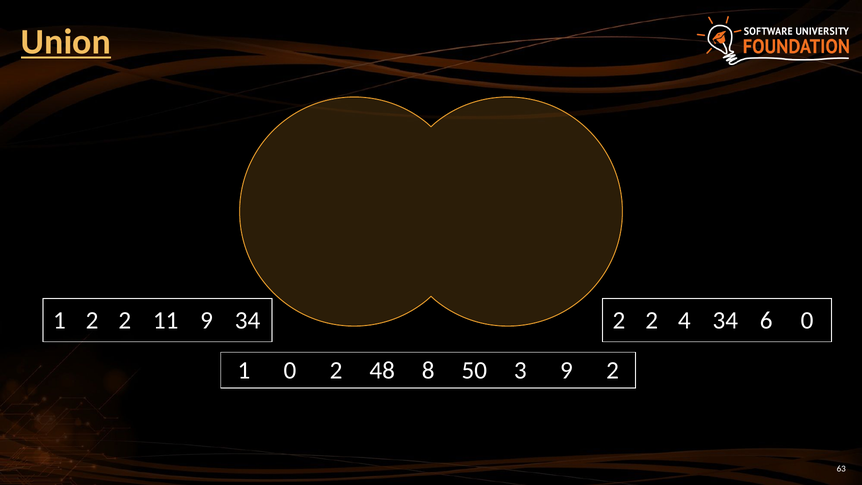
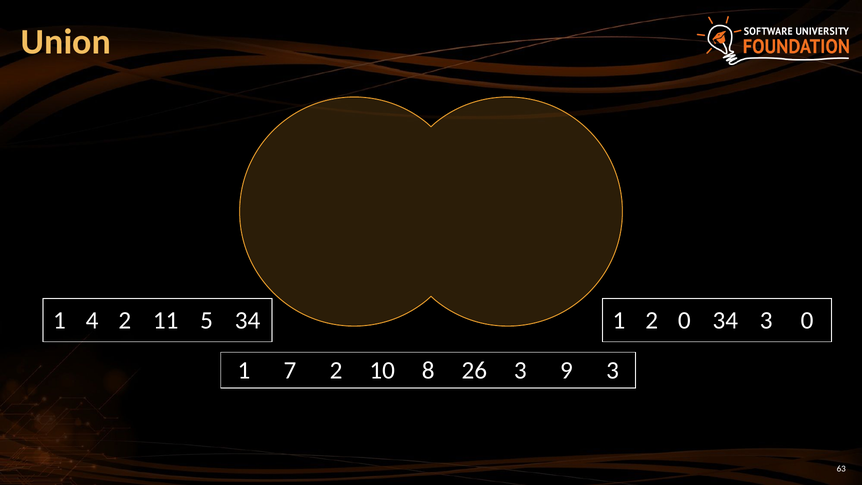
Union underline: present -> none (66, 42)
1 2: 2 -> 4 (92, 321)
11 9: 9 -> 5 (207, 321)
34 2: 2 -> 1 (619, 321)
2 4: 4 -> 0 (684, 321)
34 6: 6 -> 3 (766, 321)
1 0: 0 -> 7 (290, 371)
48: 48 -> 10 (382, 371)
50: 50 -> 26 (474, 371)
9 2: 2 -> 3 (613, 371)
